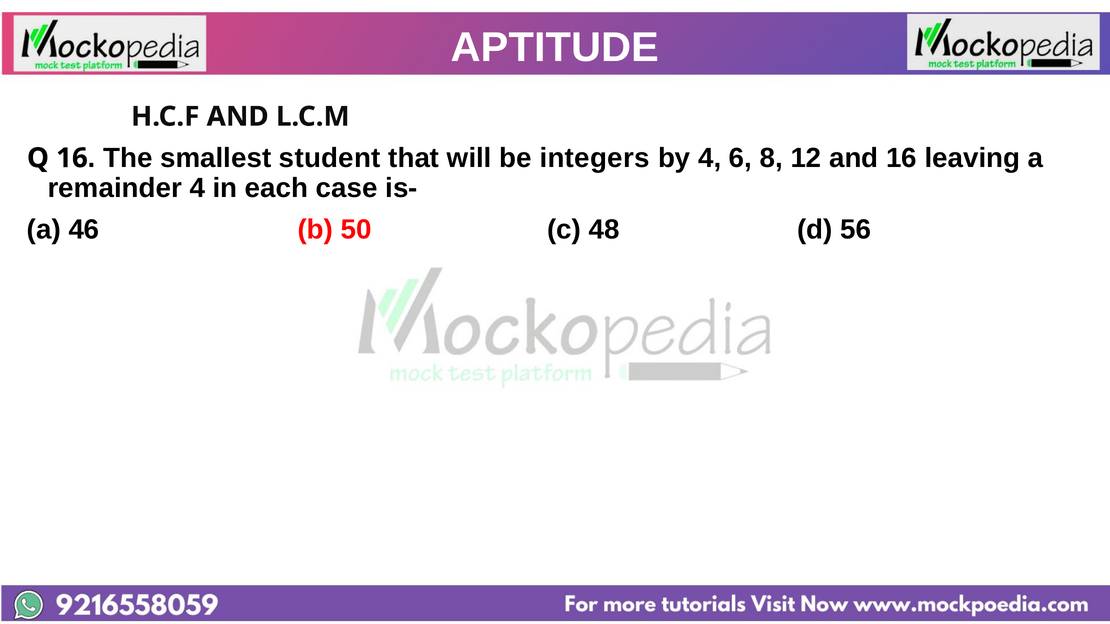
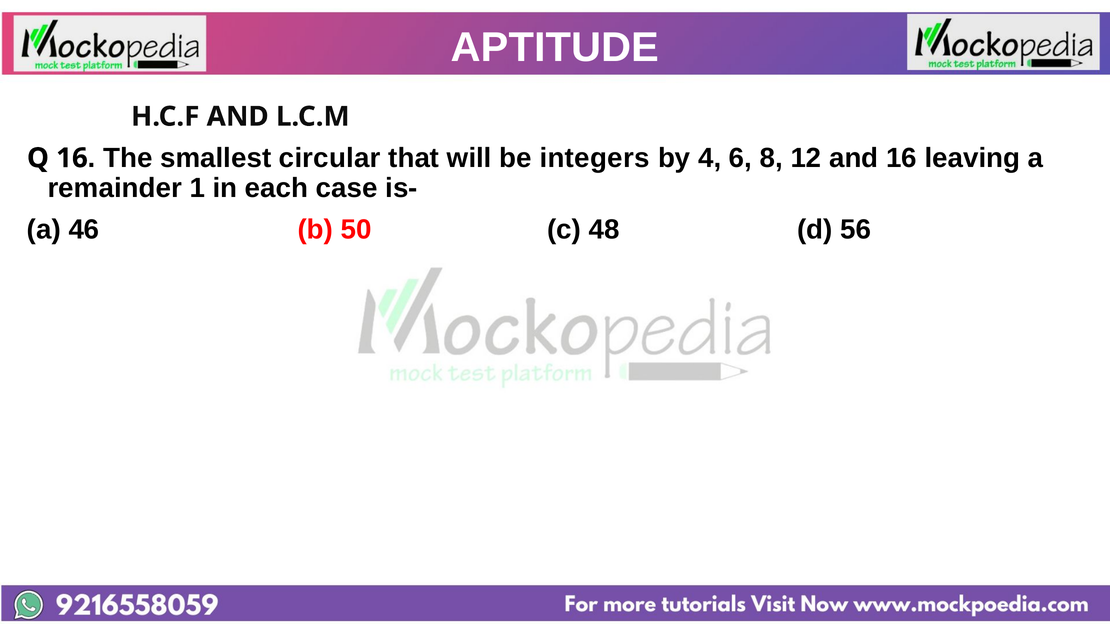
student: student -> circular (330, 158)
remainder 4: 4 -> 1 (197, 188)
